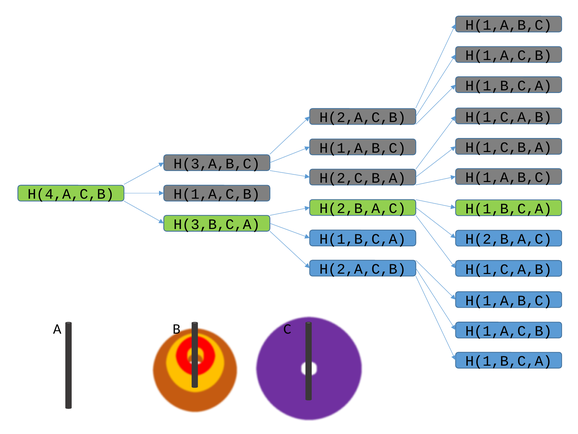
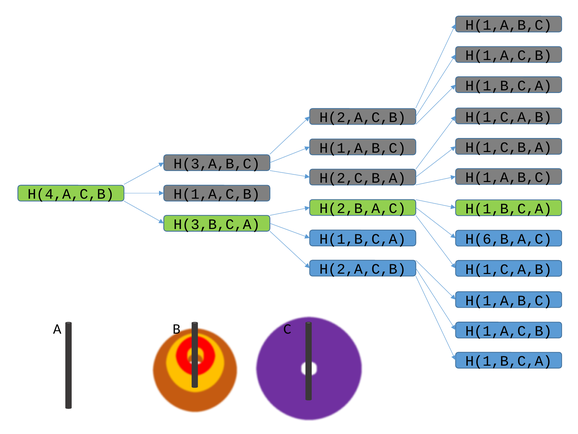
H(2,B,A,C: H(2,B,A,C -> H(6,B,A,C (509, 239)
